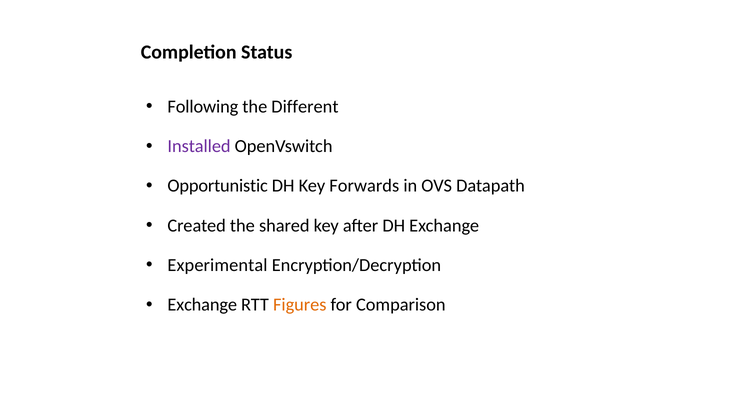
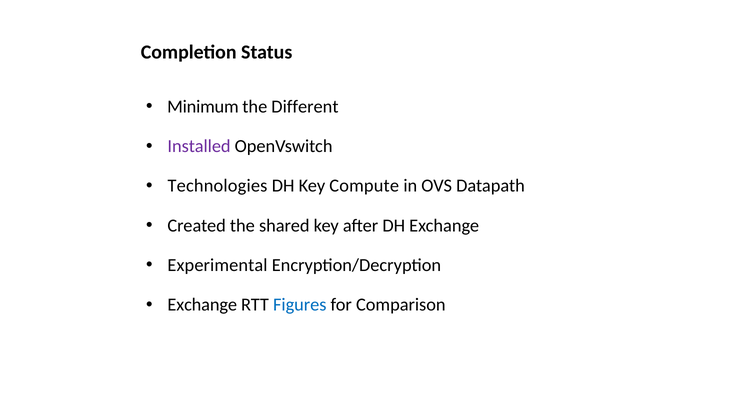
Following: Following -> Minimum (203, 107)
Opportunistic: Opportunistic -> Technologies (217, 186)
Forwards: Forwards -> Compute (364, 186)
Figures colour: orange -> blue (300, 305)
